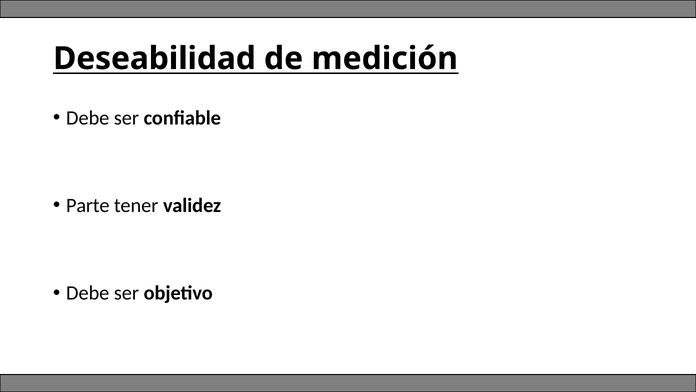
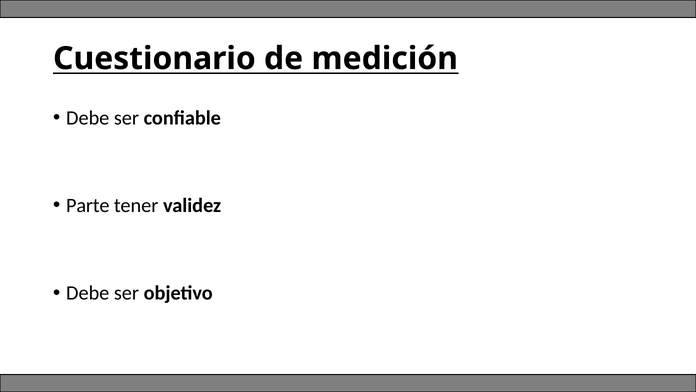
Deseabilidad: Deseabilidad -> Cuestionario (154, 58)
